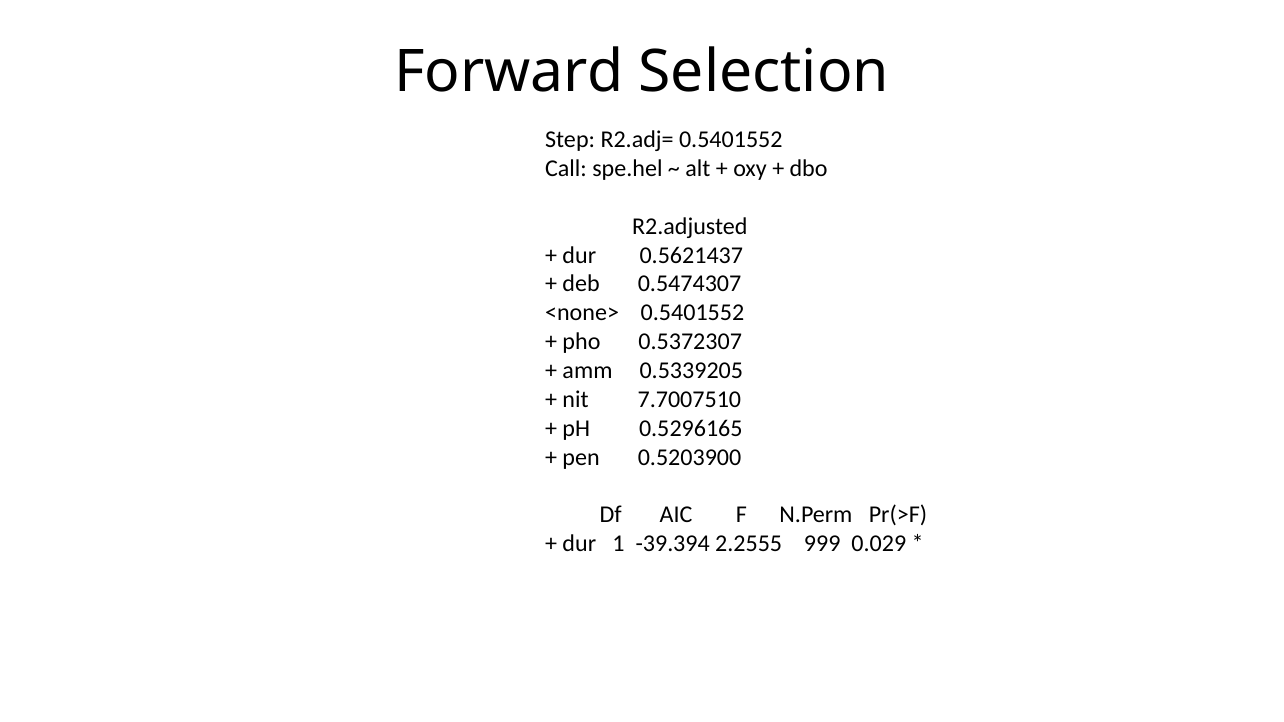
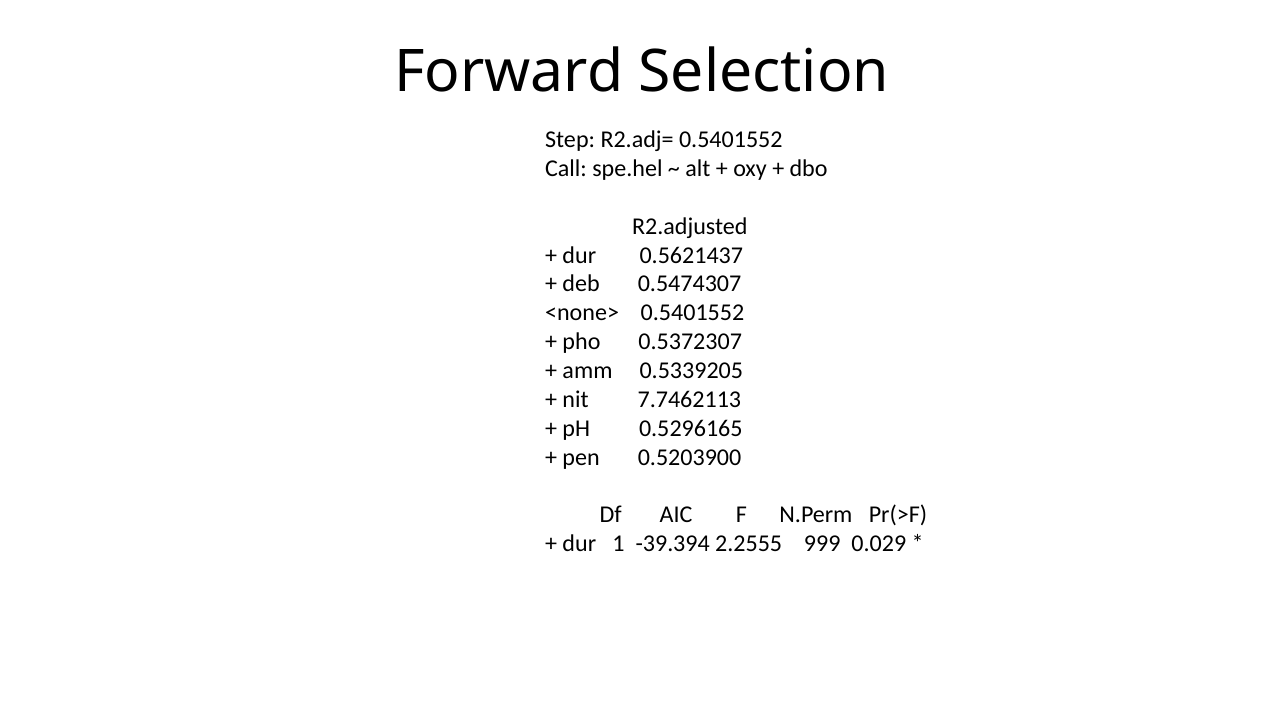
7.7007510: 7.7007510 -> 7.7462113 (689, 400)
